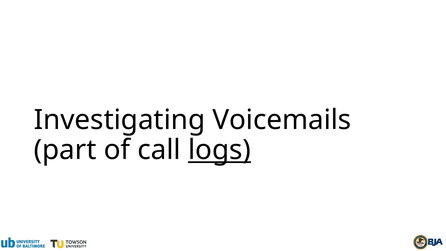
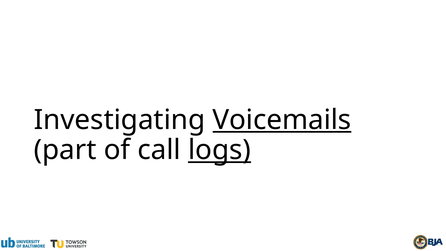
Voicemails underline: none -> present (282, 120)
